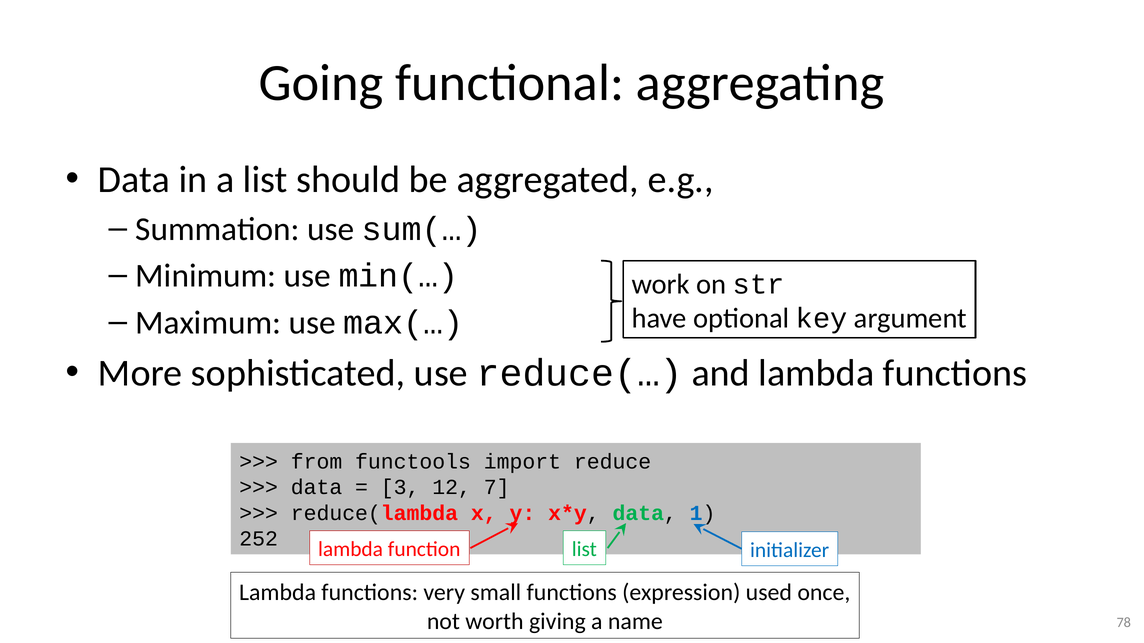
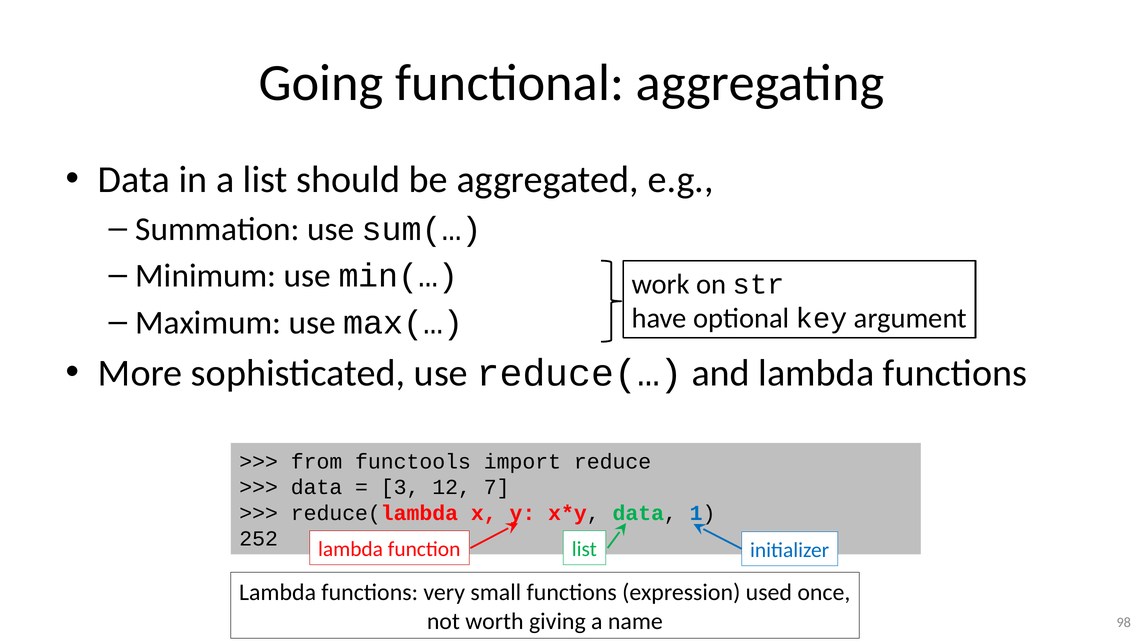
78: 78 -> 98 (1124, 623)
